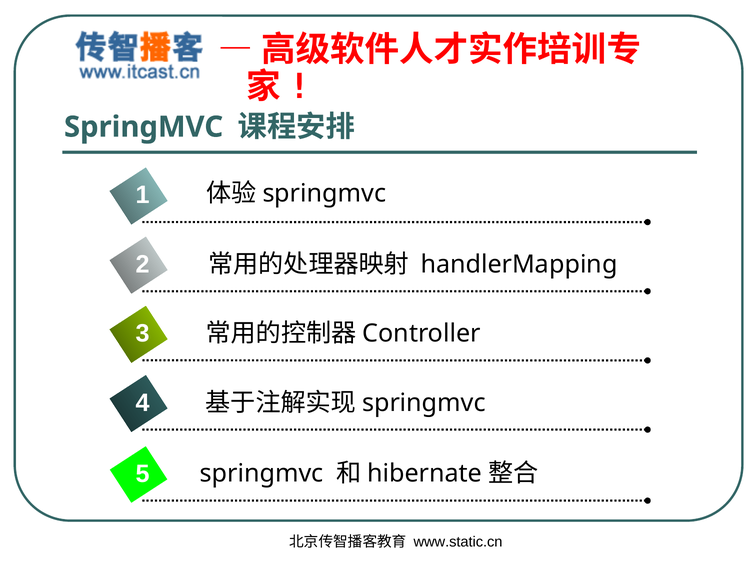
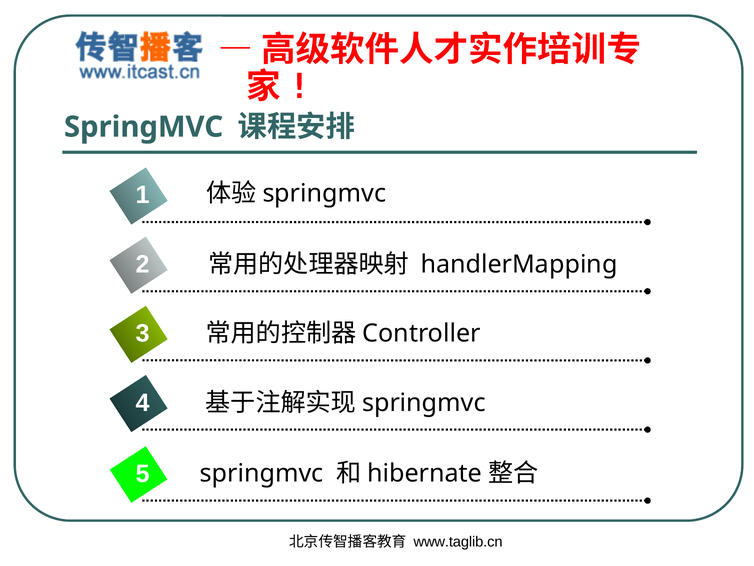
www.static.cn: www.static.cn -> www.taglib.cn (458, 542)
